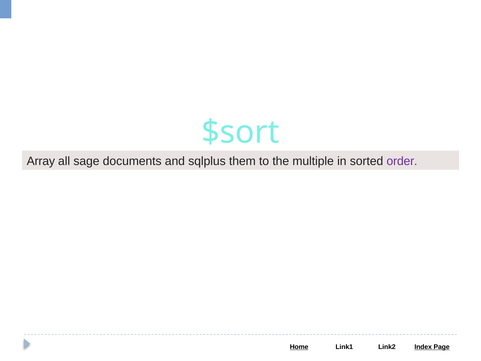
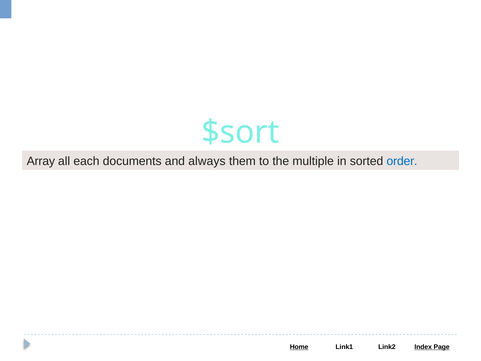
sage: sage -> each (86, 161)
sqlplus: sqlplus -> always (207, 161)
order colour: purple -> blue (402, 161)
